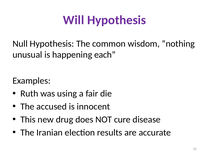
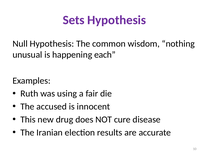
Will: Will -> Sets (74, 20)
